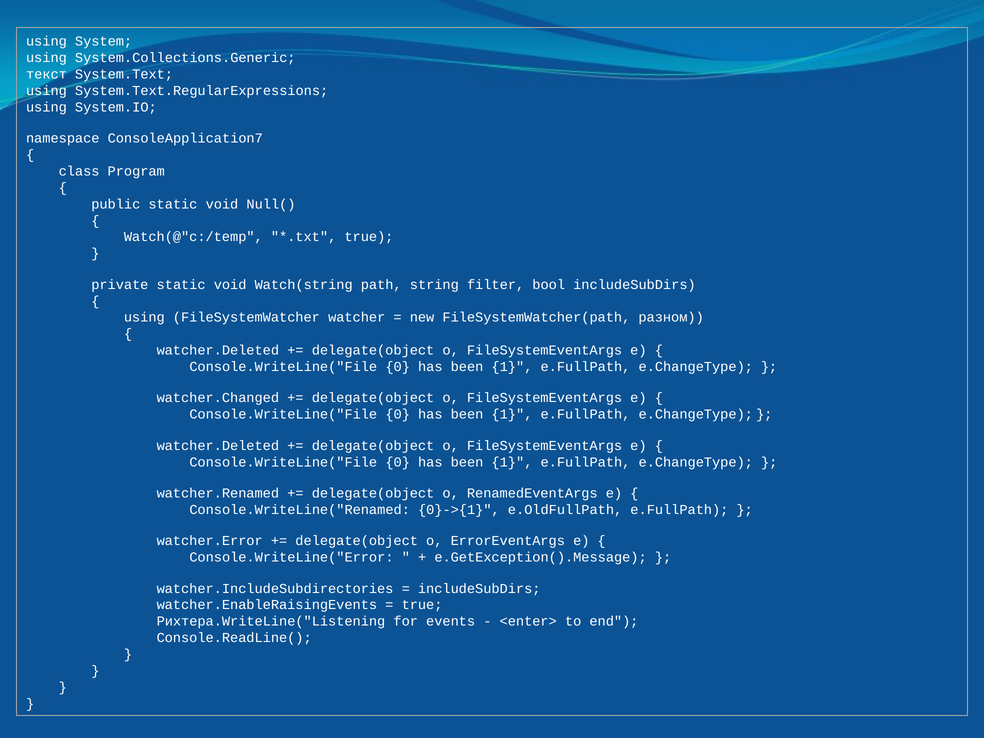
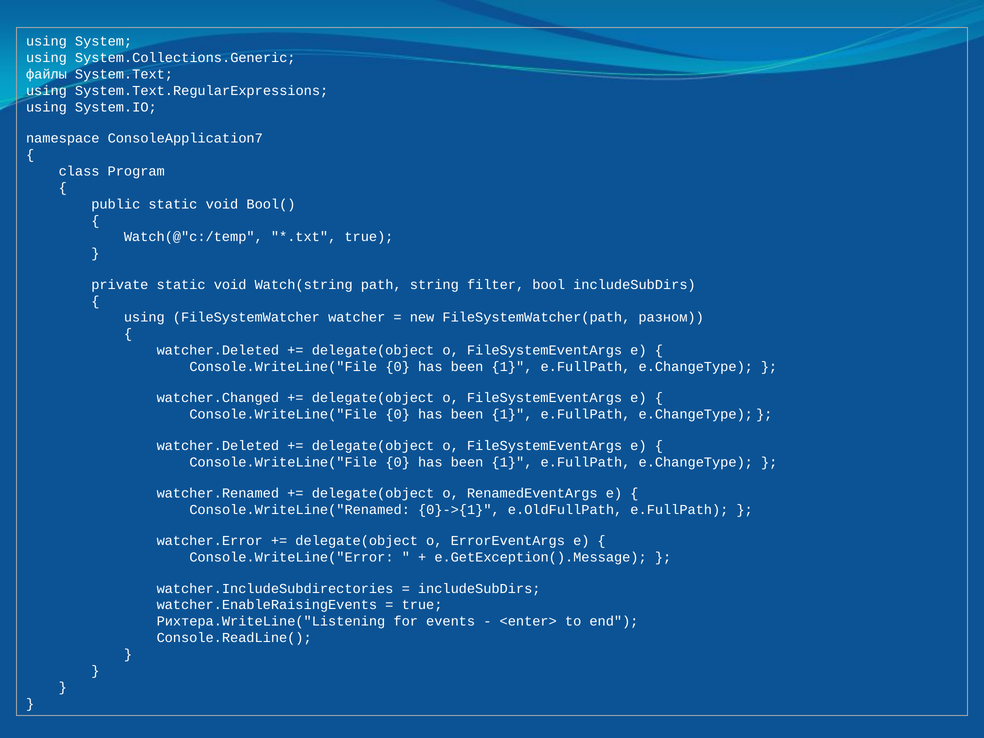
текст: текст -> файлы (47, 74)
Null(: Null( -> Bool( (271, 204)
